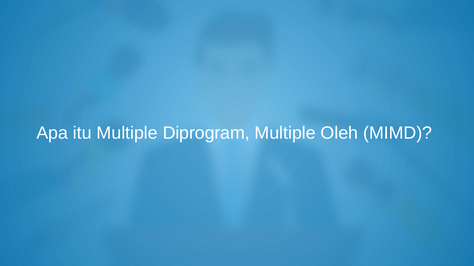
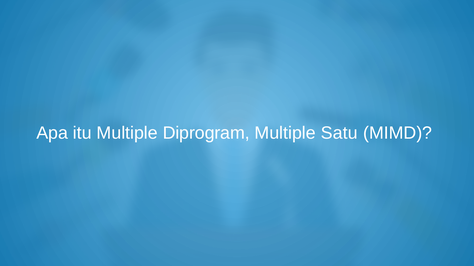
Oleh: Oleh -> Satu (339, 133)
